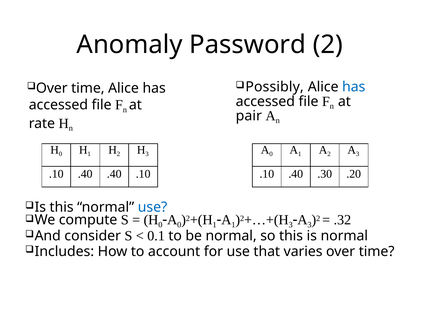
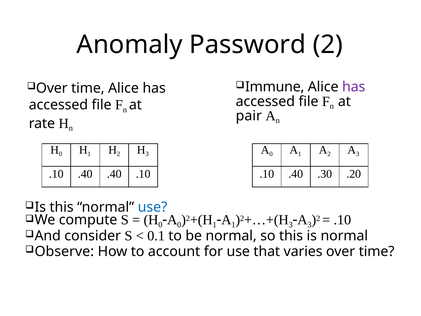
Possibly: Possibly -> Immune (275, 87)
has colour: blue -> purple (354, 87)
.32: .32 -> .10 (342, 220)
Includes: Includes -> Observe (64, 251)
